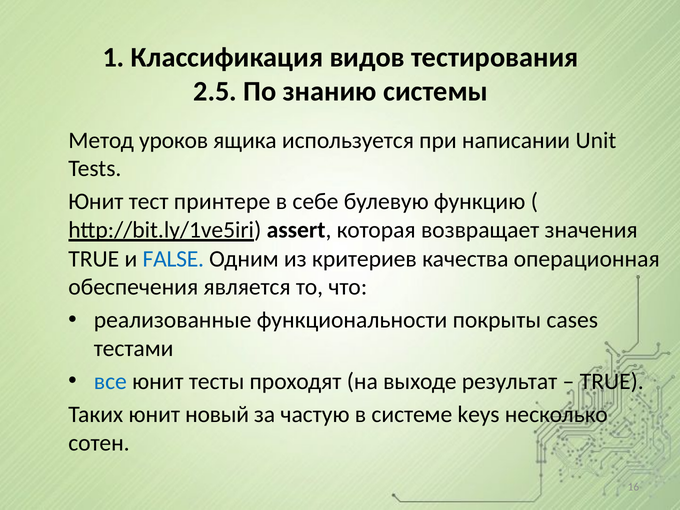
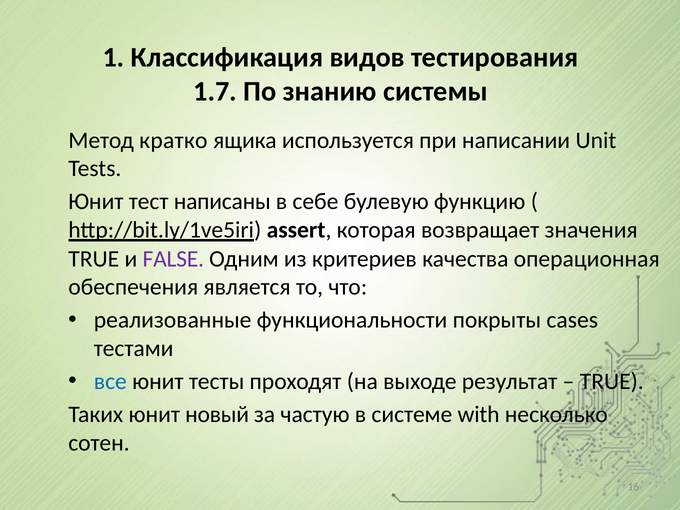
2.5: 2.5 -> 1.7 (215, 92)
уроков: уроков -> кратко (173, 140)
принтере: принтере -> написаны (222, 202)
FALSE colour: blue -> purple (173, 259)
keys: keys -> with (479, 415)
